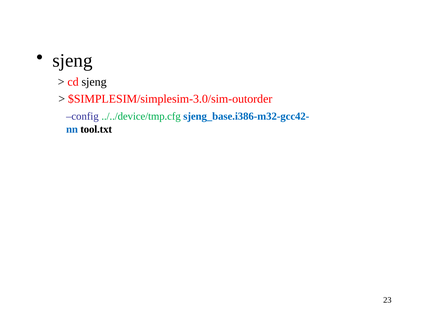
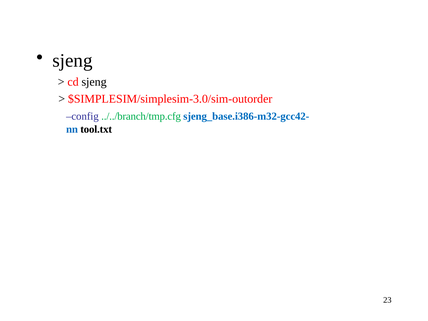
../../device/tmp.cfg: ../../device/tmp.cfg -> ../../branch/tmp.cfg (141, 116)
